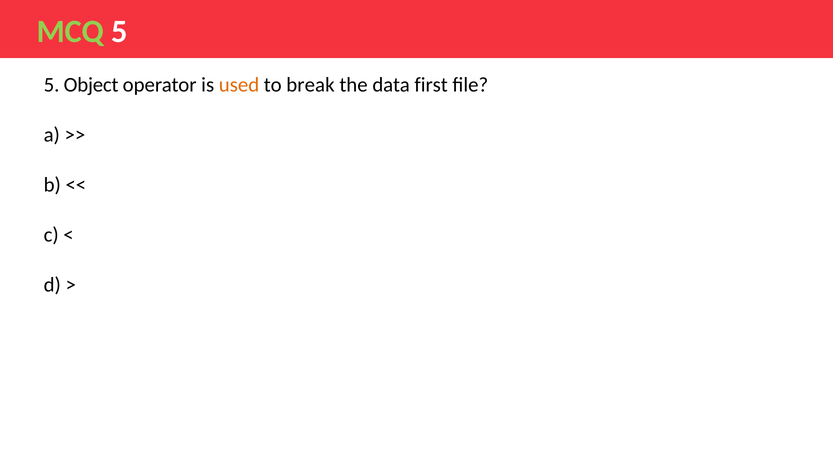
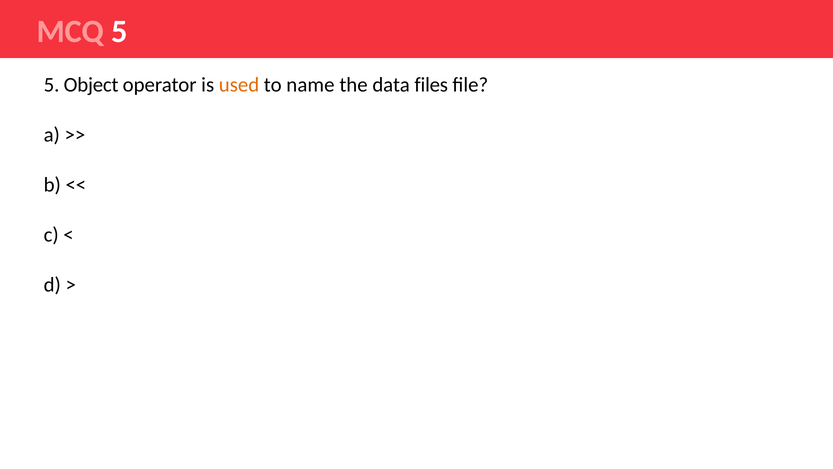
MCQ colour: light green -> pink (70, 31)
break: break -> name (310, 85)
first: first -> files (431, 85)
